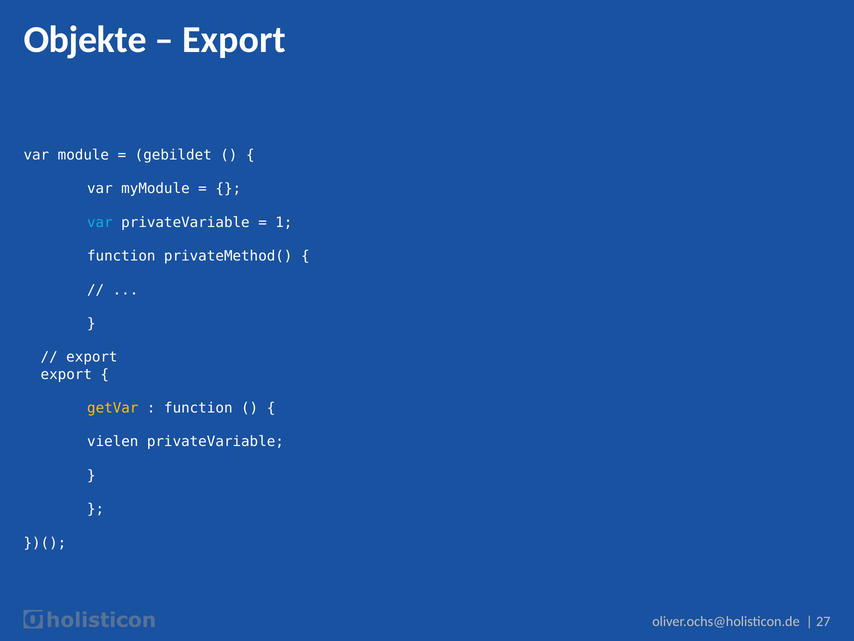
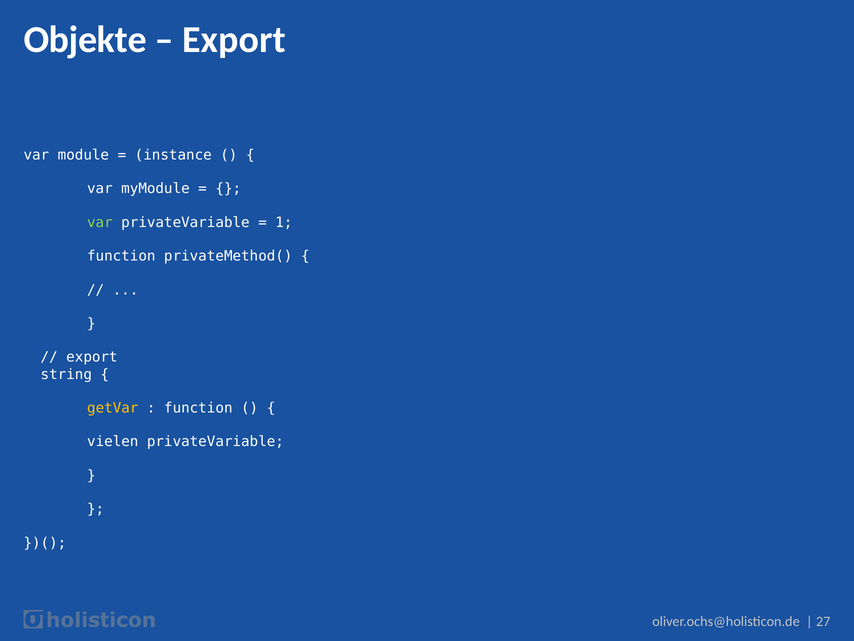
gebildet: gebildet -> instance (173, 155)
var colour: light blue -> light green (100, 222)
export: export -> string (66, 374)
